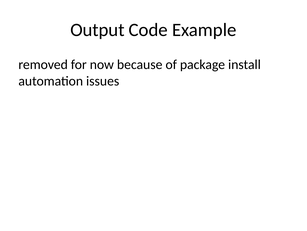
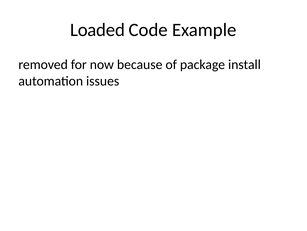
Output: Output -> Loaded (97, 30)
